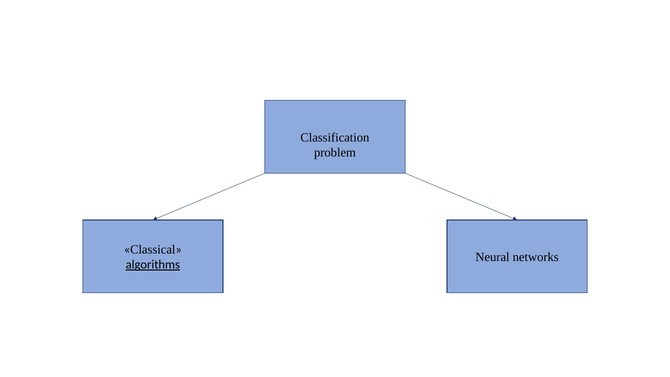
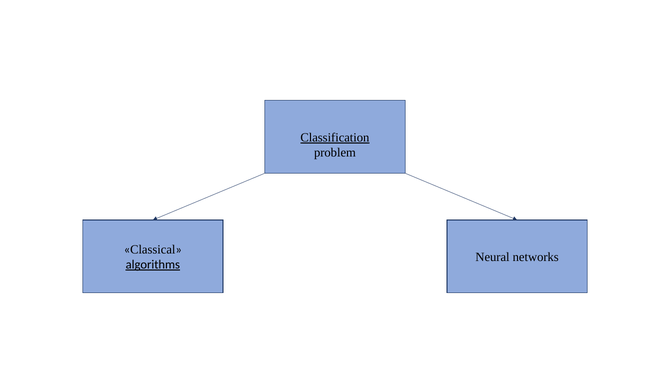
Classification underline: none -> present (335, 137)
